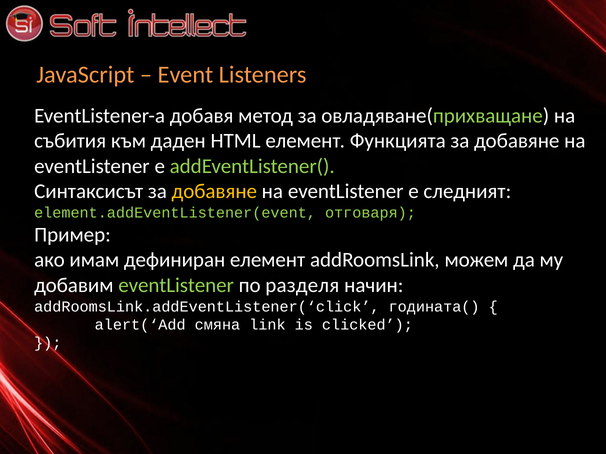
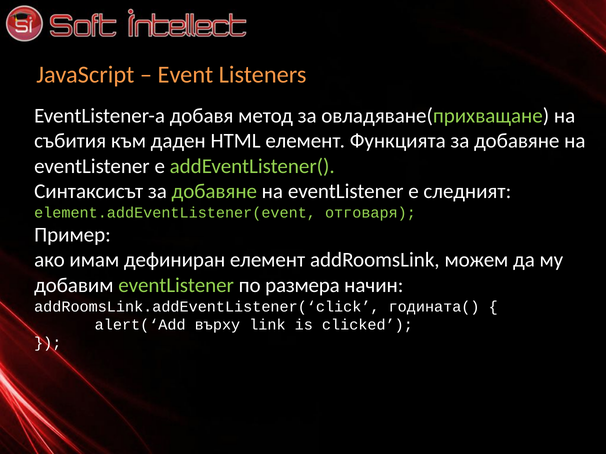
добавяне colour: yellow -> light green (214, 192)
разделя: разделя -> размера (302, 286)
смяна: смяна -> върху (217, 325)
